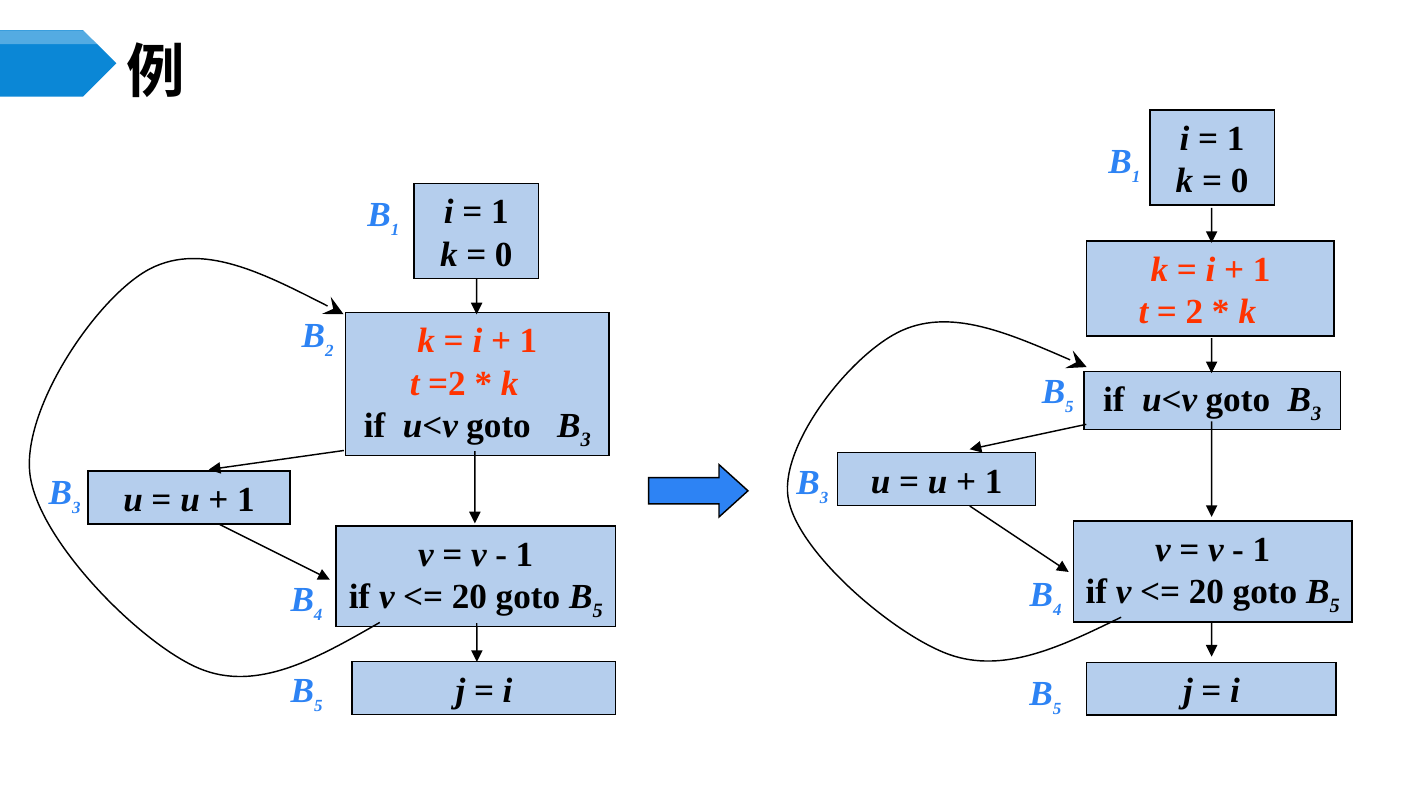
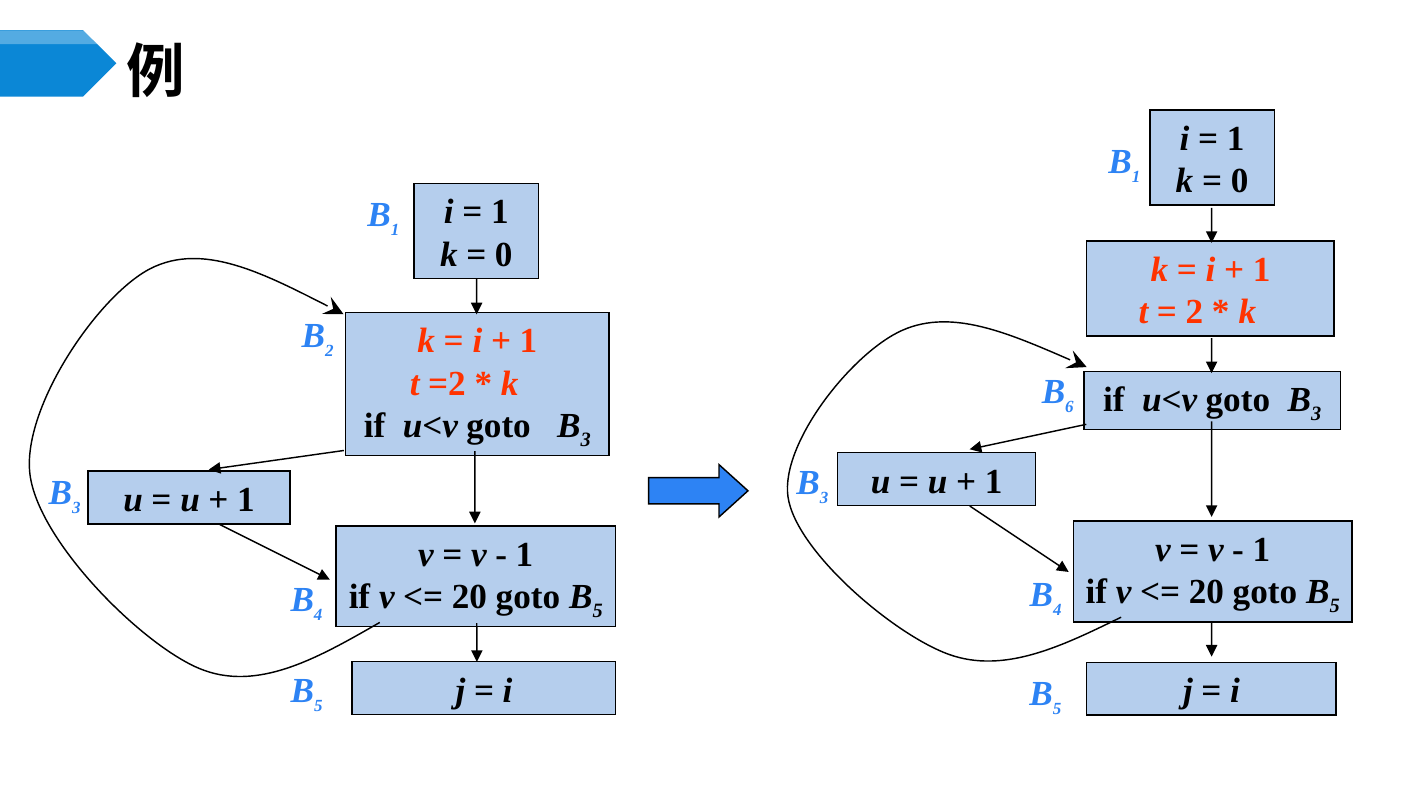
5: 5 -> 6 (1069, 406)
